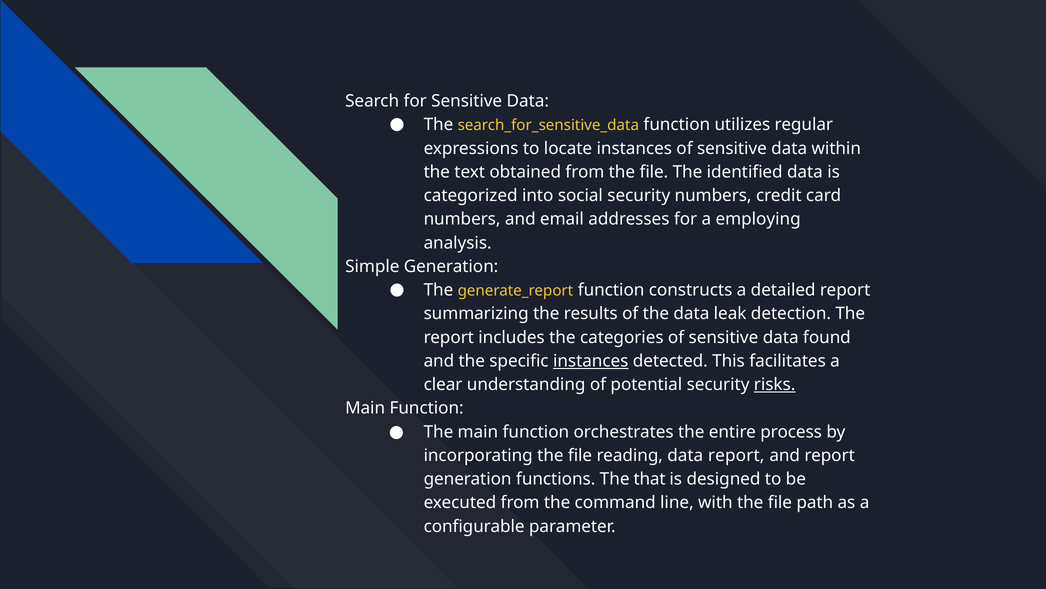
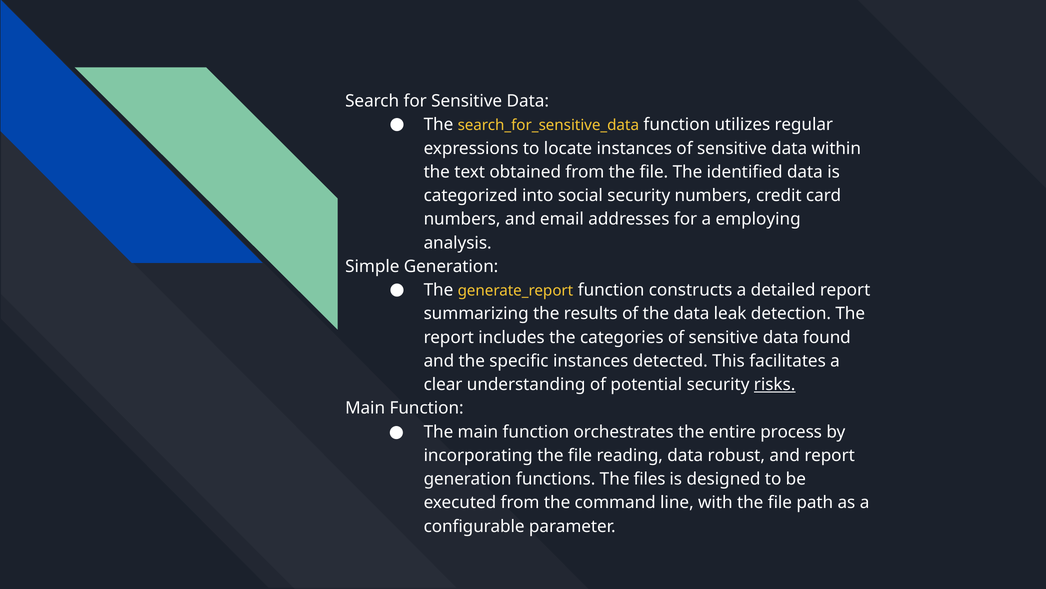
instances underline: present -> none (591, 361)
data report: report -> robust (736, 455)
that: that -> files (650, 479)
